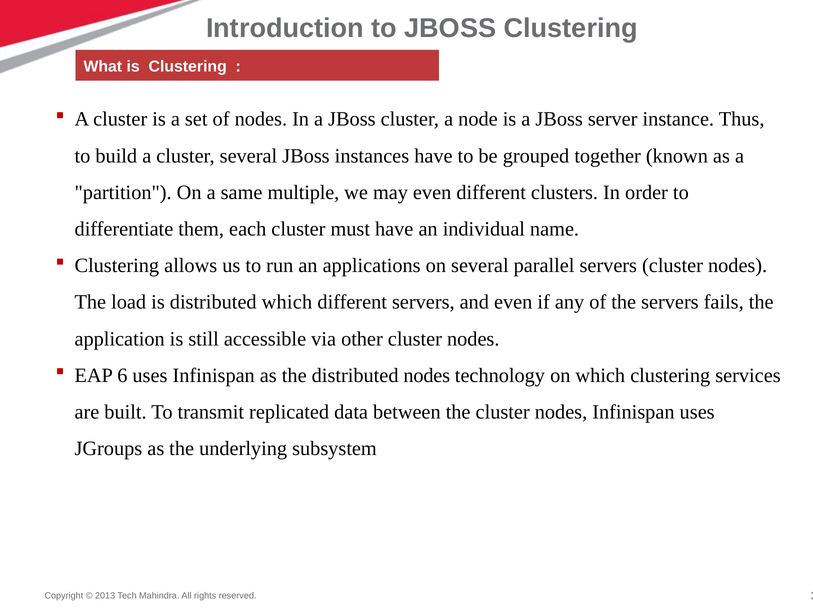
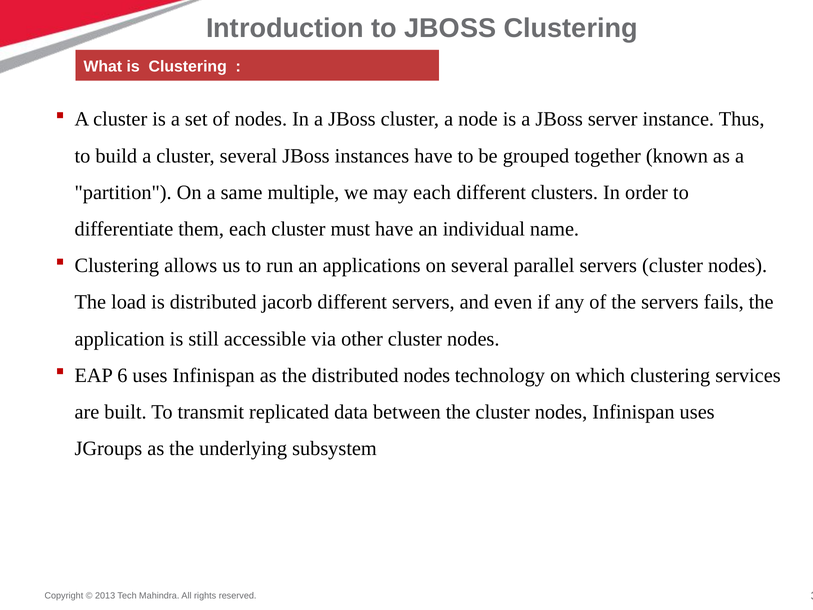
may even: even -> each (432, 192)
distributed which: which -> jacorb (287, 302)
